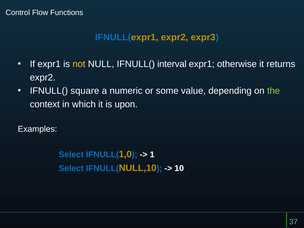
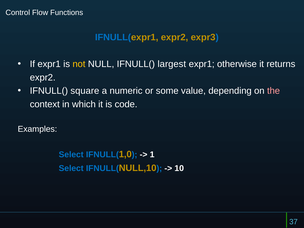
interval: interval -> largest (172, 64)
the colour: light green -> pink (274, 91)
upon: upon -> code (126, 104)
